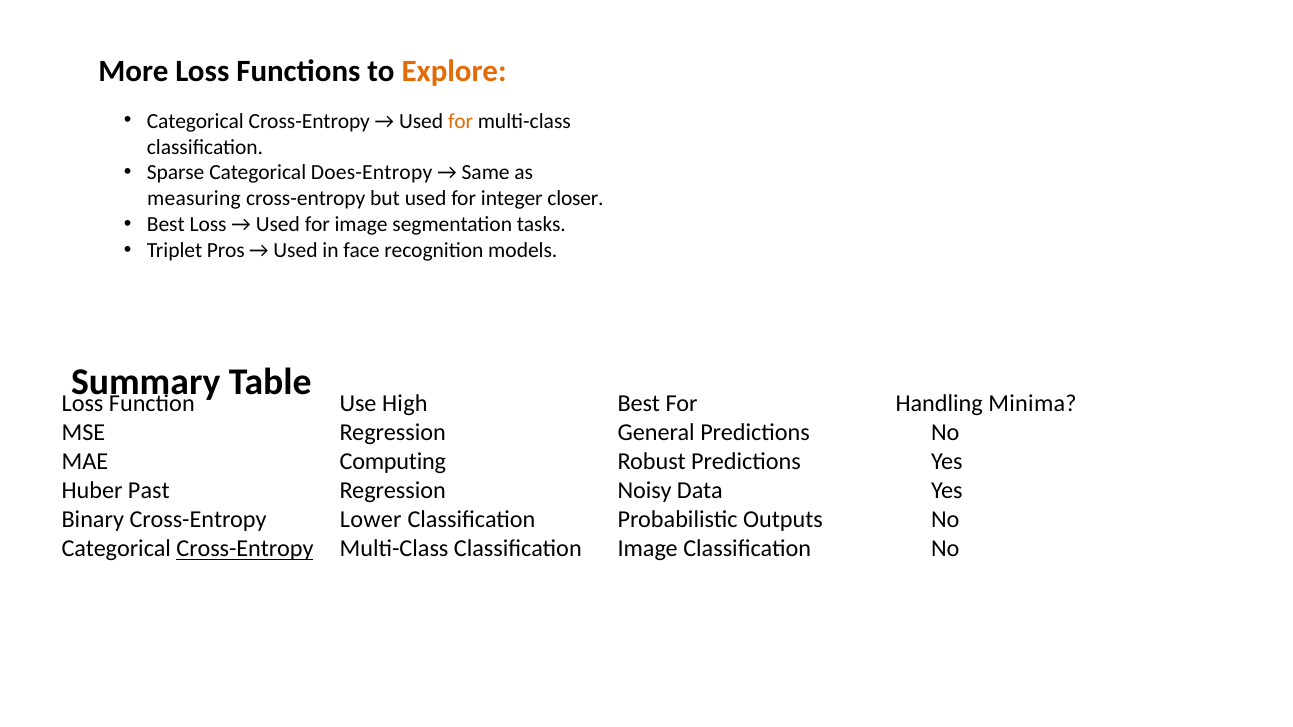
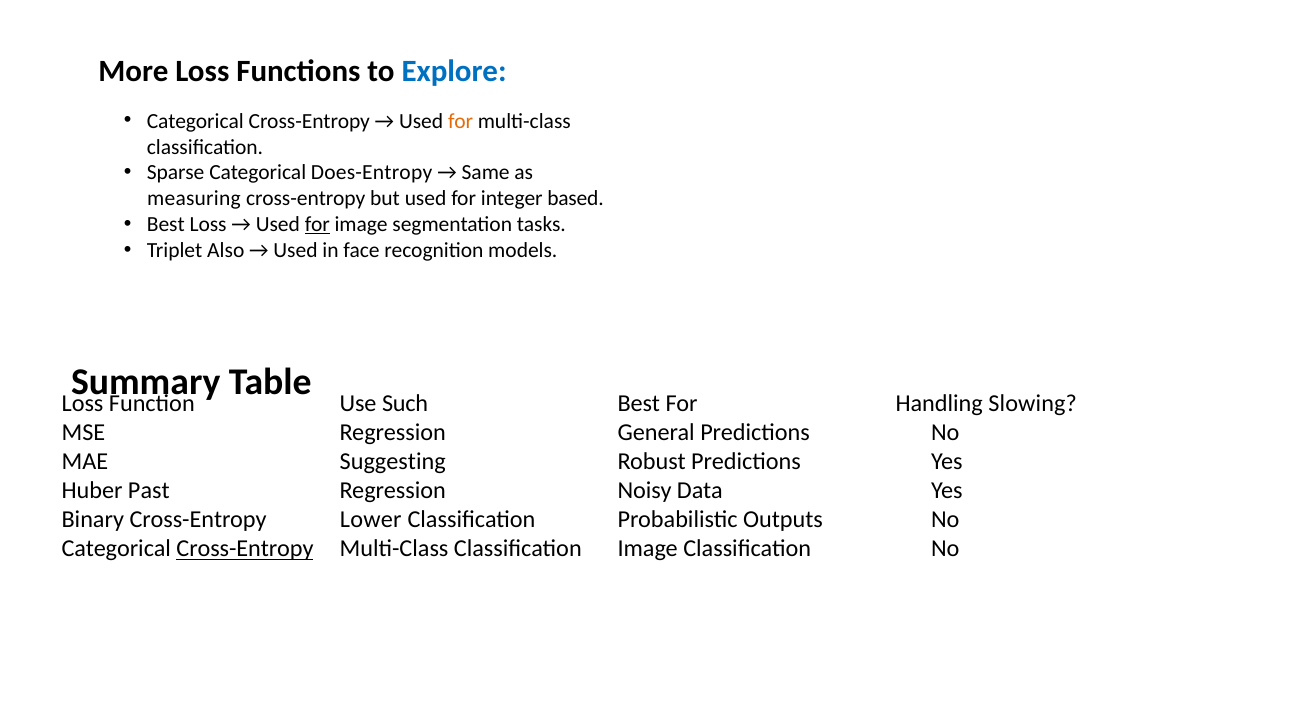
Explore colour: orange -> blue (454, 72)
closer: closer -> based (575, 199)
for underline: none -> present (317, 225)
Pros: Pros -> Also (226, 250)
High: High -> Such (405, 403)
Minima: Minima -> Slowing (1033, 403)
Computing: Computing -> Suggesting (393, 462)
